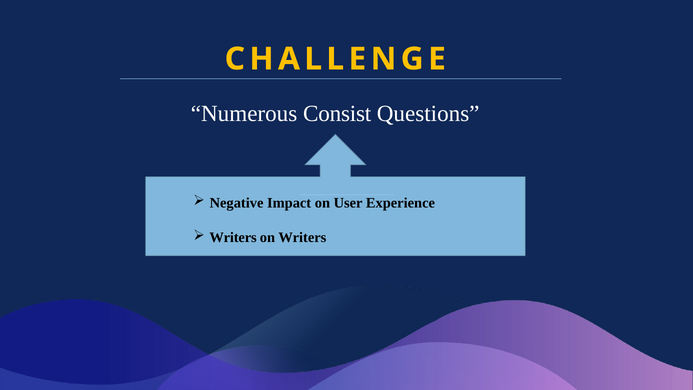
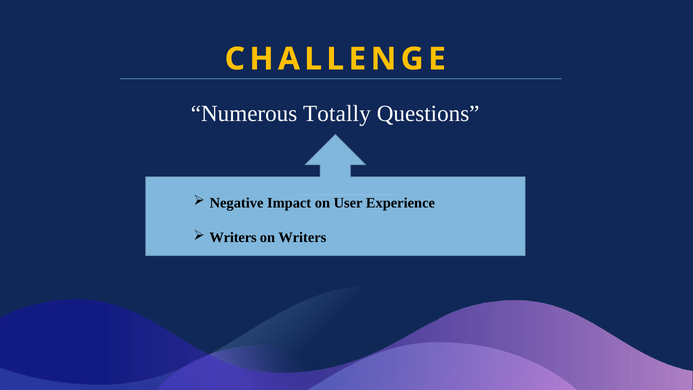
Consist: Consist -> Totally (337, 114)
